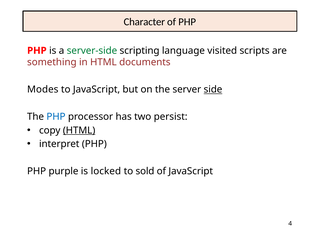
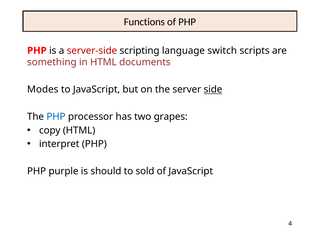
Character: Character -> Functions (144, 22)
server-side colour: green -> red (92, 51)
visited: visited -> switch (222, 51)
persist: persist -> grapes (171, 117)
HTML underline: present -> none (79, 130)
locked: locked -> should (106, 171)
